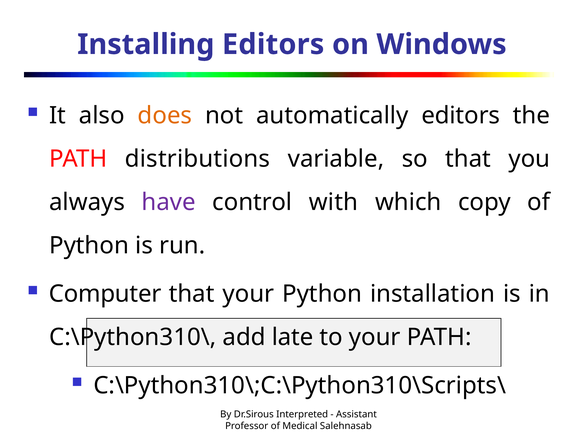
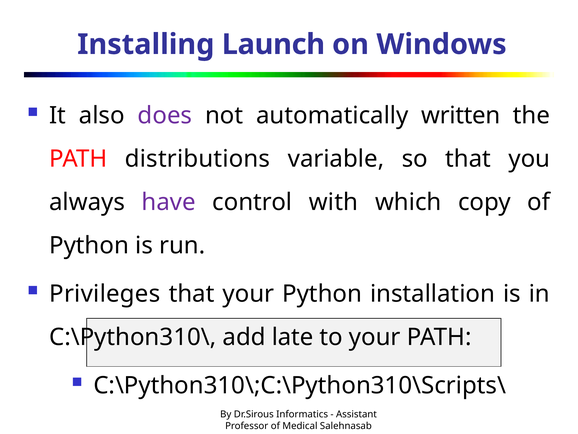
Installing Editors: Editors -> Launch (273, 44)
does colour: orange -> purple (165, 115)
automatically editors: editors -> written (461, 115)
Computer: Computer -> Privileges (105, 294)
Interpreted: Interpreted -> Informatics (302, 414)
